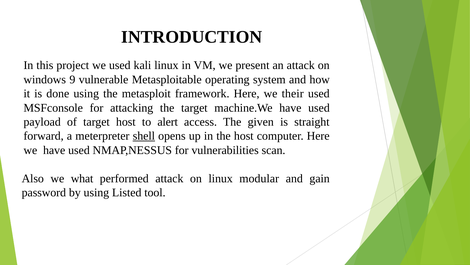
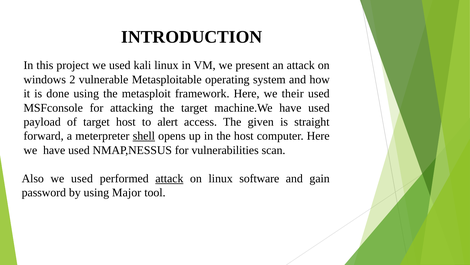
9: 9 -> 2 (72, 79)
Also we what: what -> used (82, 178)
attack underline: none -> present (169, 178)
modular: modular -> software (259, 178)
Listed: Listed -> Major (127, 192)
